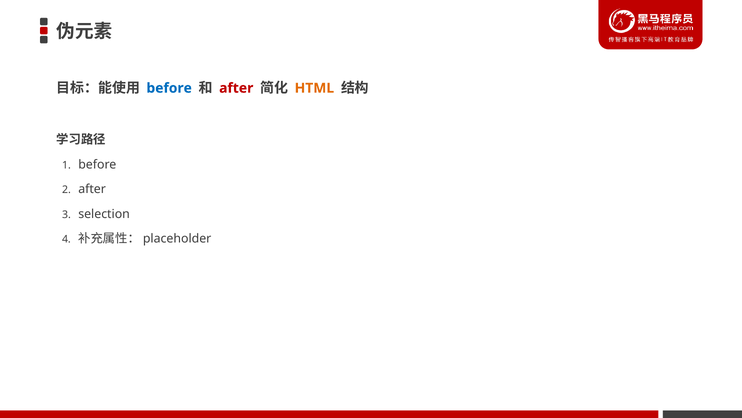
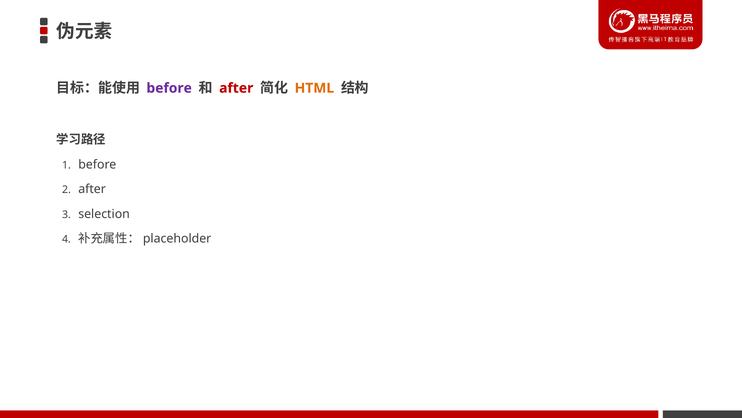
before colour: blue -> purple (169, 88)
